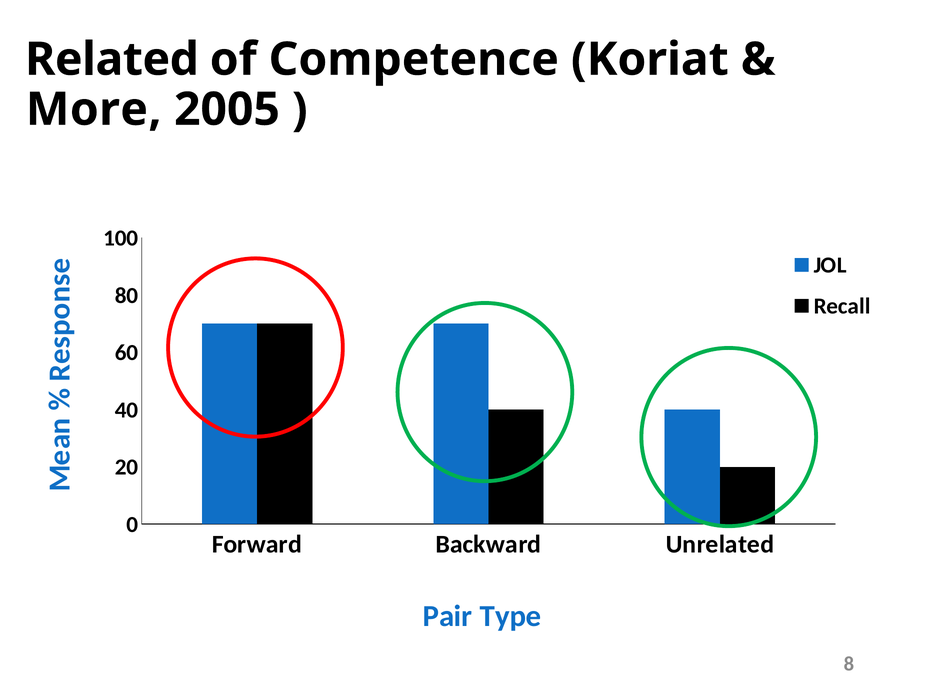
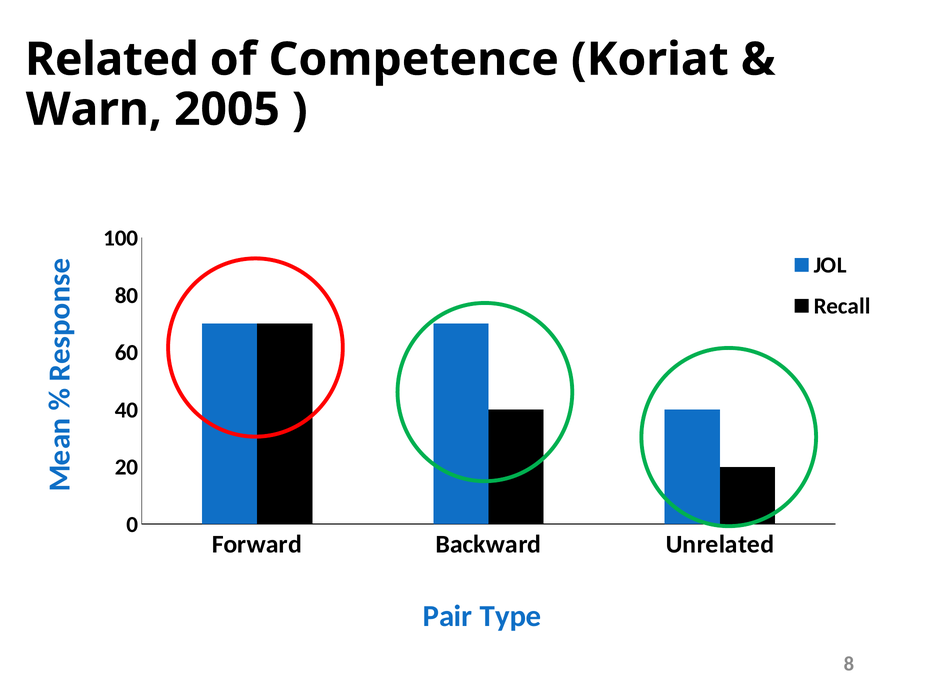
More: More -> Warn (94, 110)
